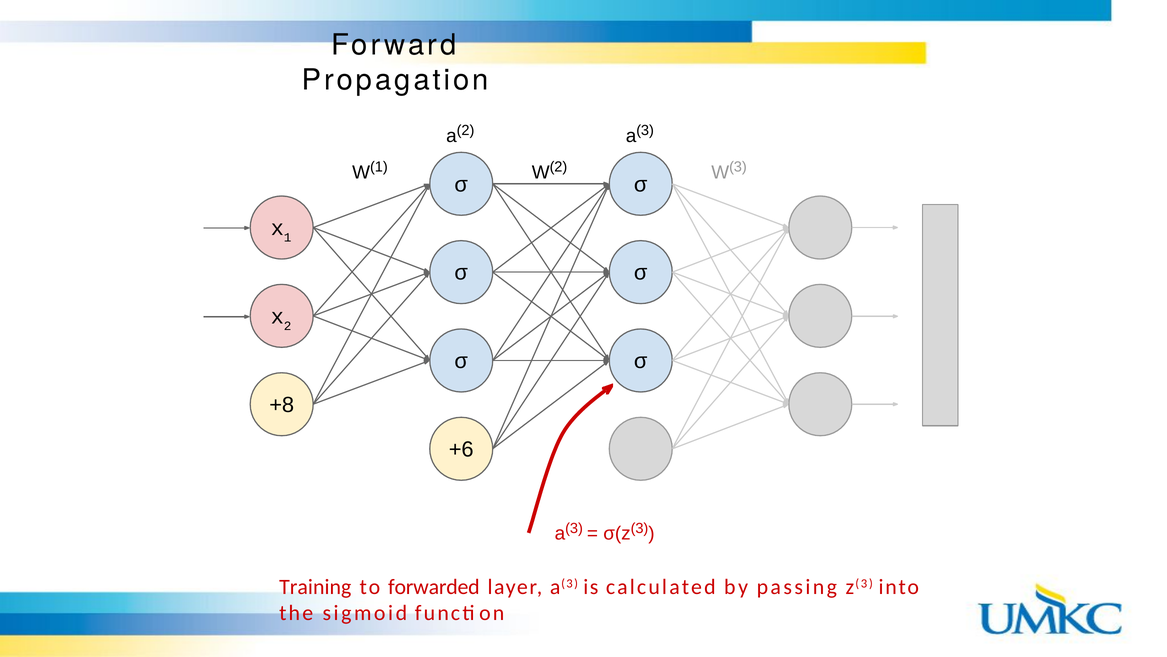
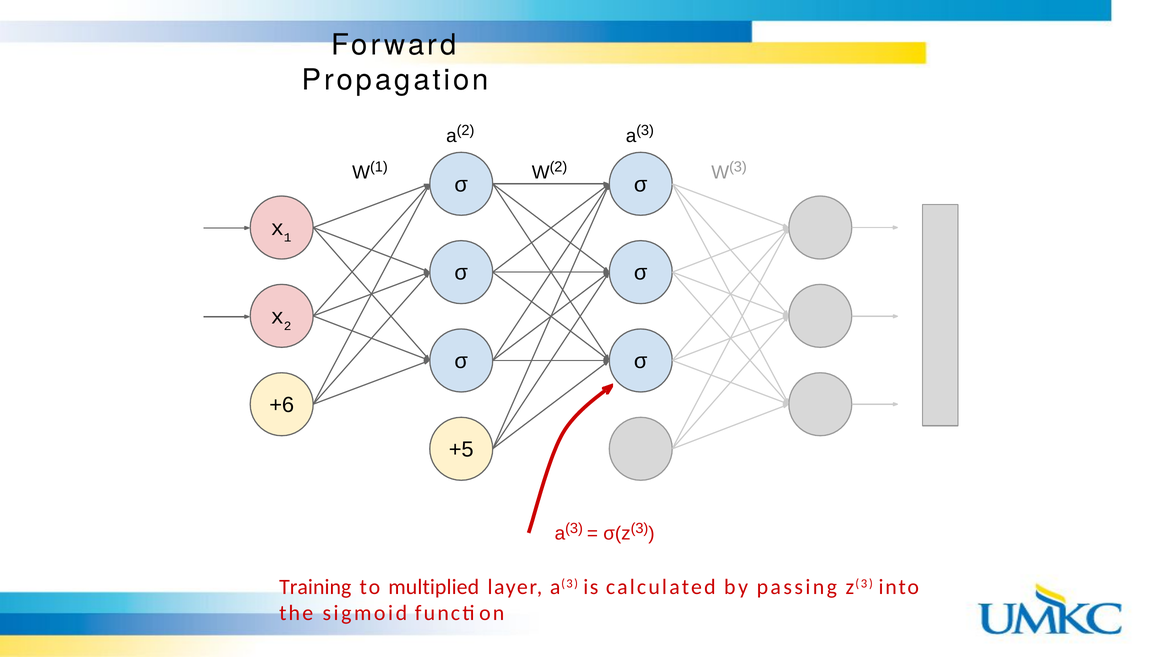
+8: +8 -> +6 (282, 404)
+6: +6 -> +5 (461, 449)
forwarded: forwarded -> multiplied (434, 586)
